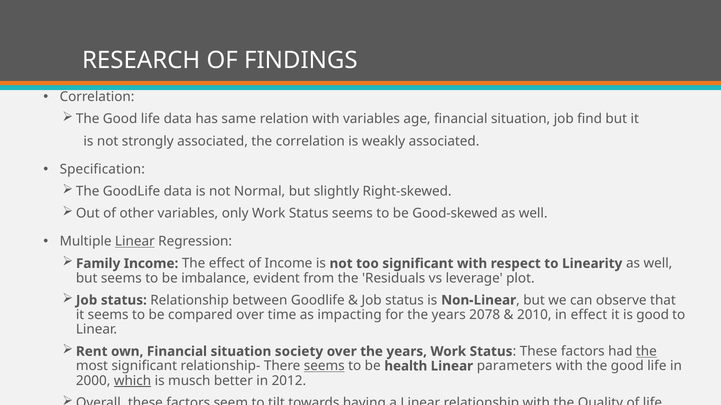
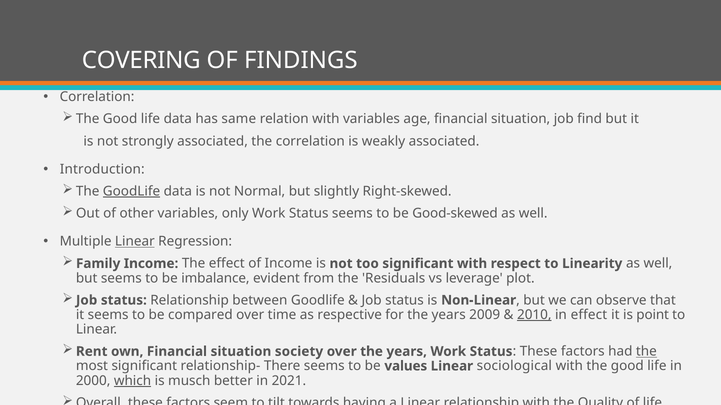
RESEARCH: RESEARCH -> COVERING (141, 61)
Specification: Specification -> Introduction (102, 169)
GoodLife underline: none -> present (132, 191)
impacting: impacting -> respective (350, 315)
2078: 2078 -> 2009 (485, 315)
2010 underline: none -> present (534, 315)
is good: good -> point (653, 315)
seems underline: present -> none (324, 367)
health: health -> values (406, 367)
parameters: parameters -> sociological (514, 367)
2012: 2012 -> 2021 (289, 381)
